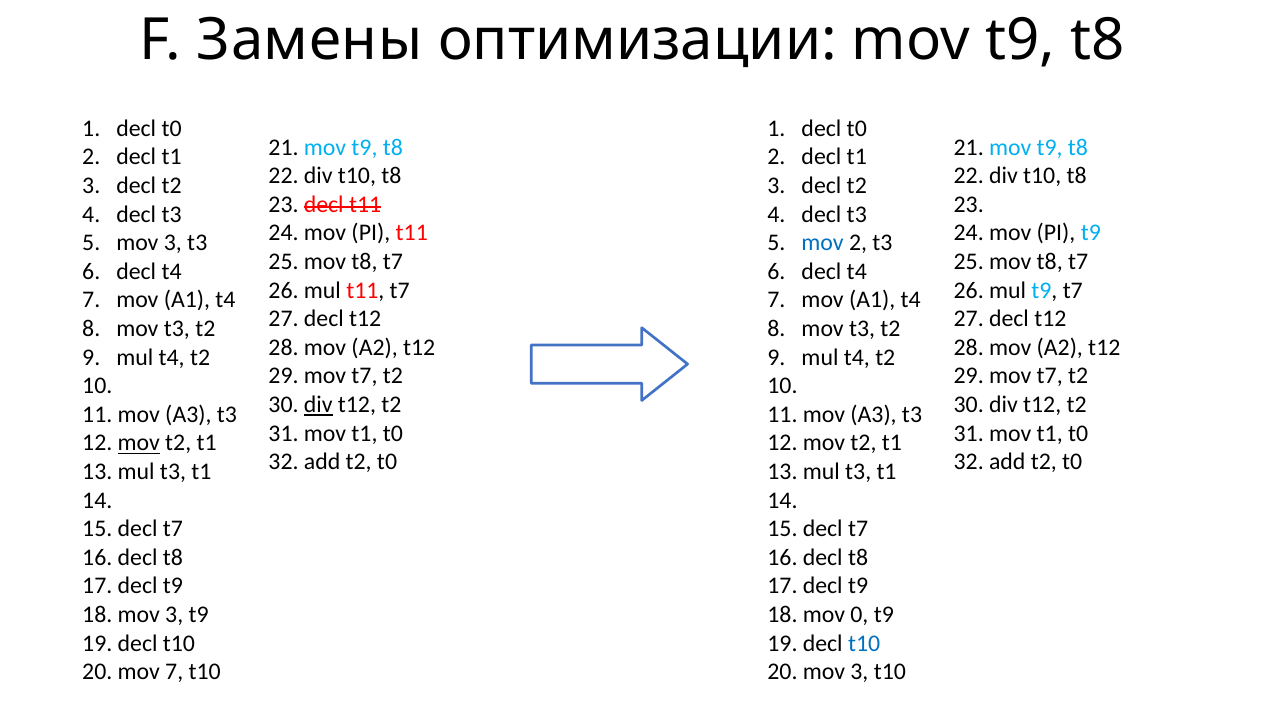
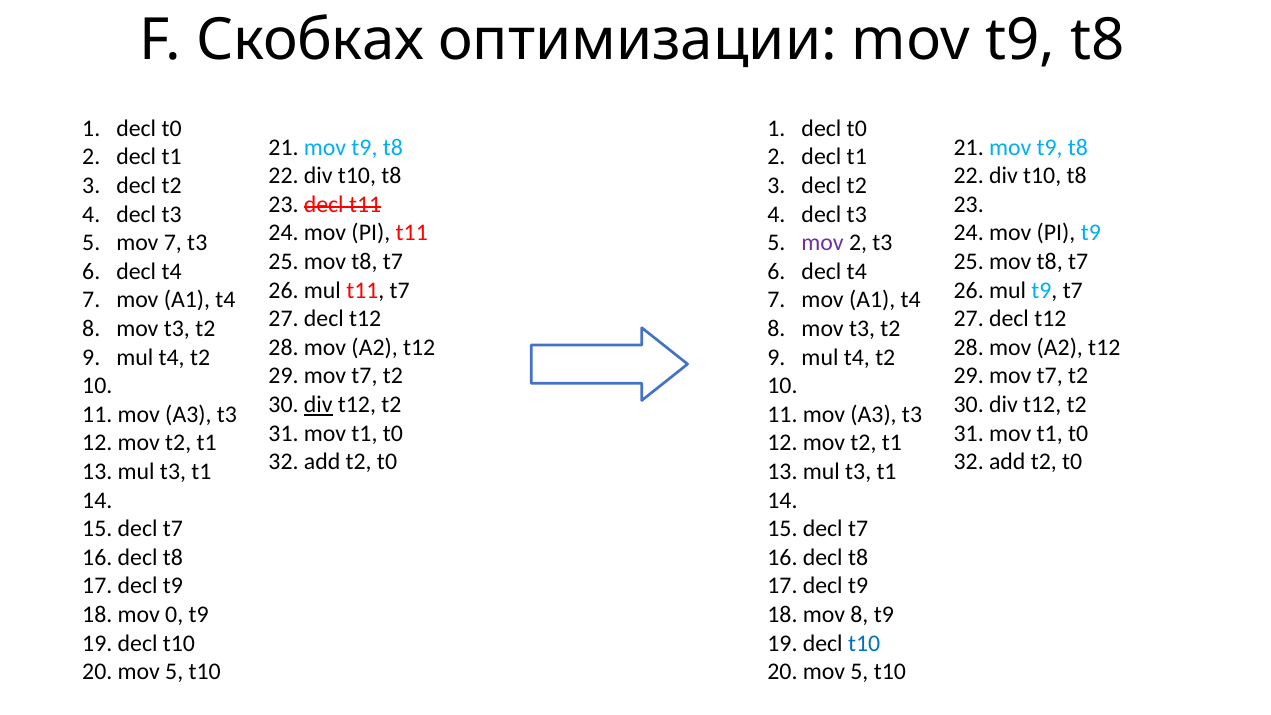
Замены: Замены -> Скобках (310, 41)
5 mov 3: 3 -> 7 (173, 243)
mov colour: blue -> purple (823, 243)
mov underline: present -> none (139, 443)
18 mov 3: 3 -> 0 (174, 615)
mov 0: 0 -> 8 (859, 615)
7: 7 -> 5 (174, 672)
3: 3 -> 5 (859, 672)
